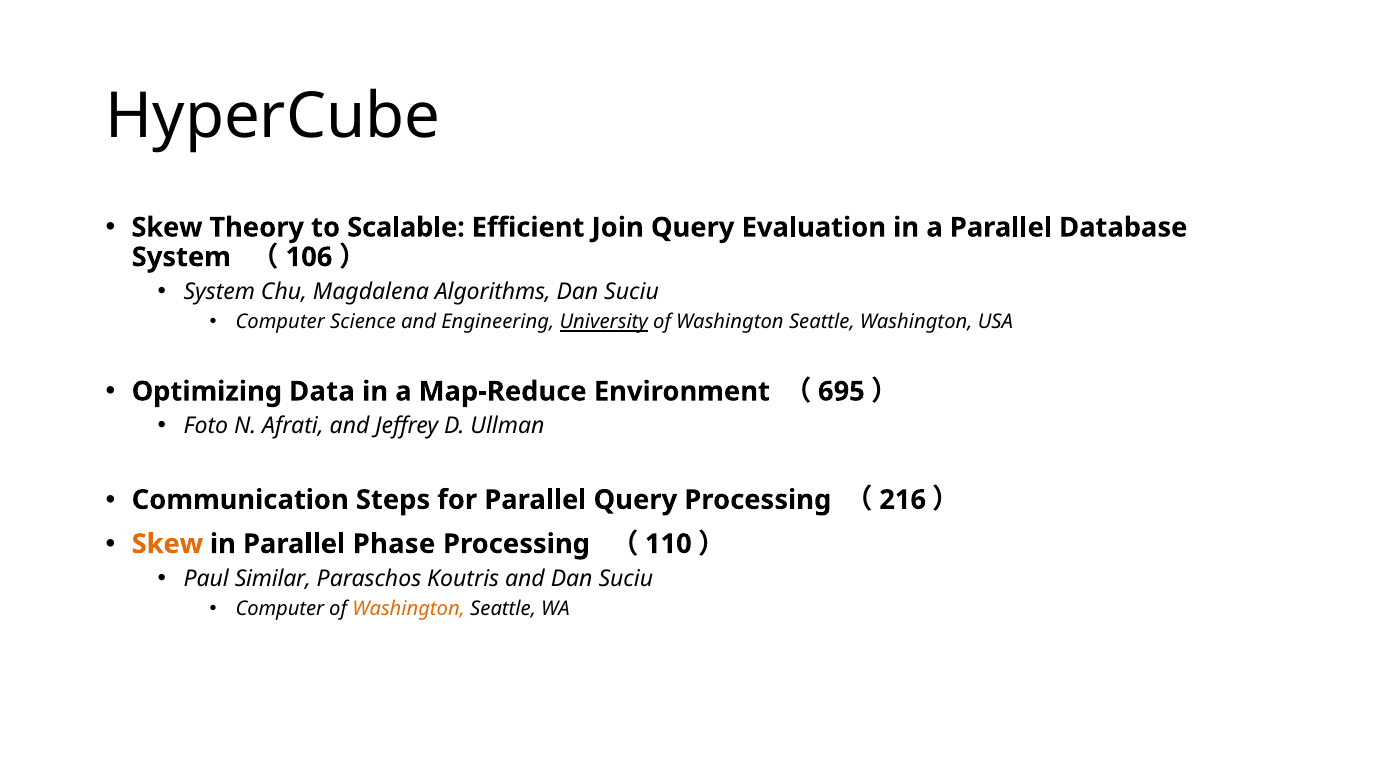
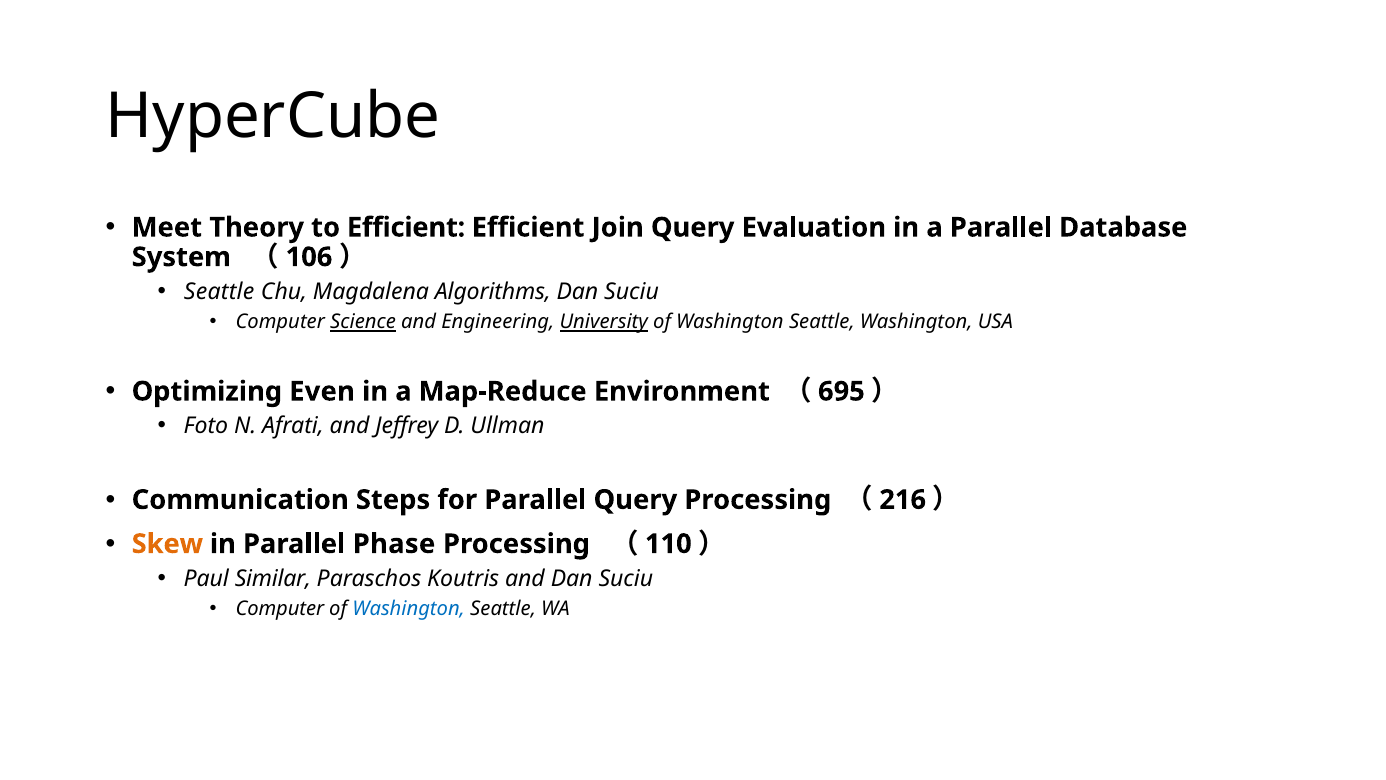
Skew: Skew -> Meet (167, 227)
to Scalable: Scalable -> Efficient (406, 227)
System: System -> Seattle (219, 292)
Science underline: none -> present (363, 322)
Data: Data -> Even (322, 391)
Washington colour: orange -> blue (409, 609)
